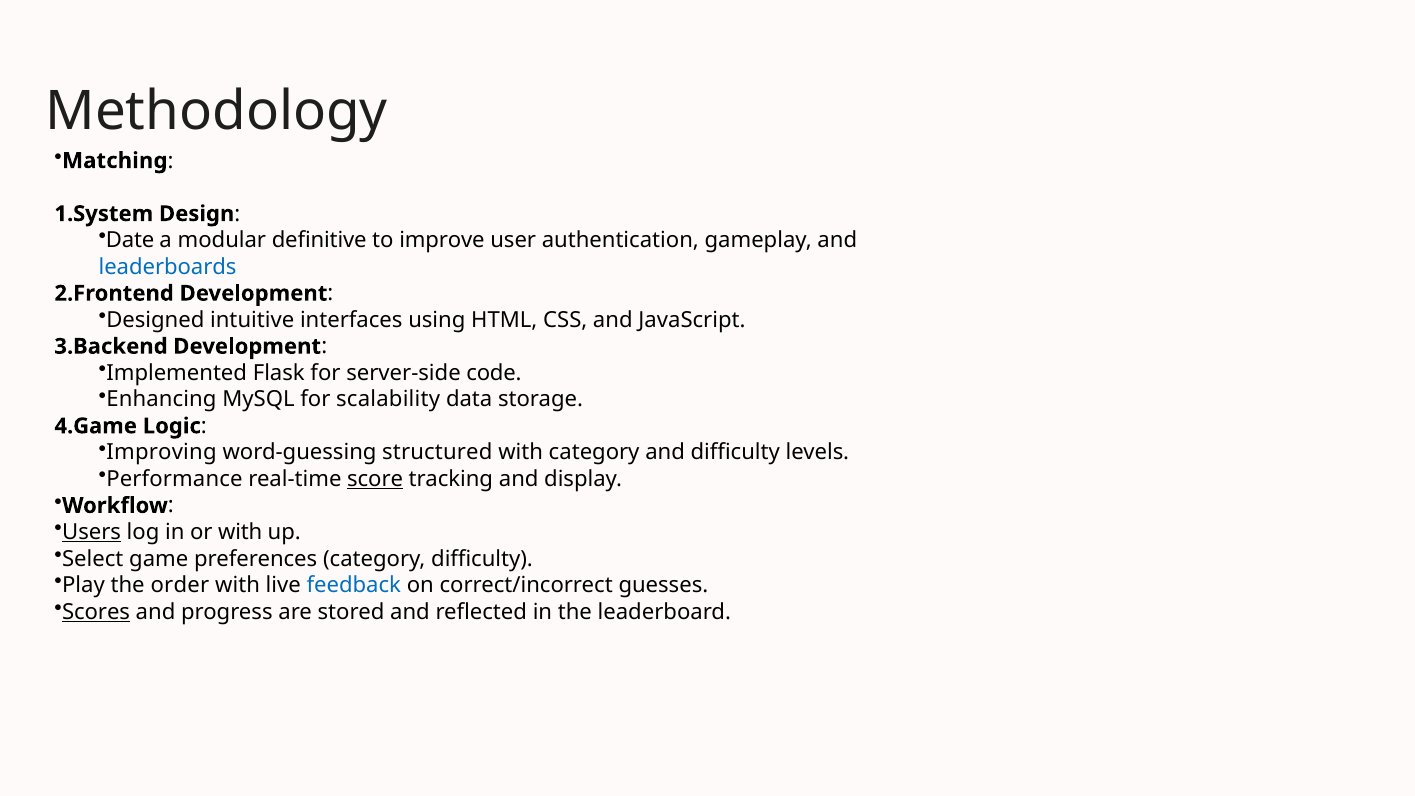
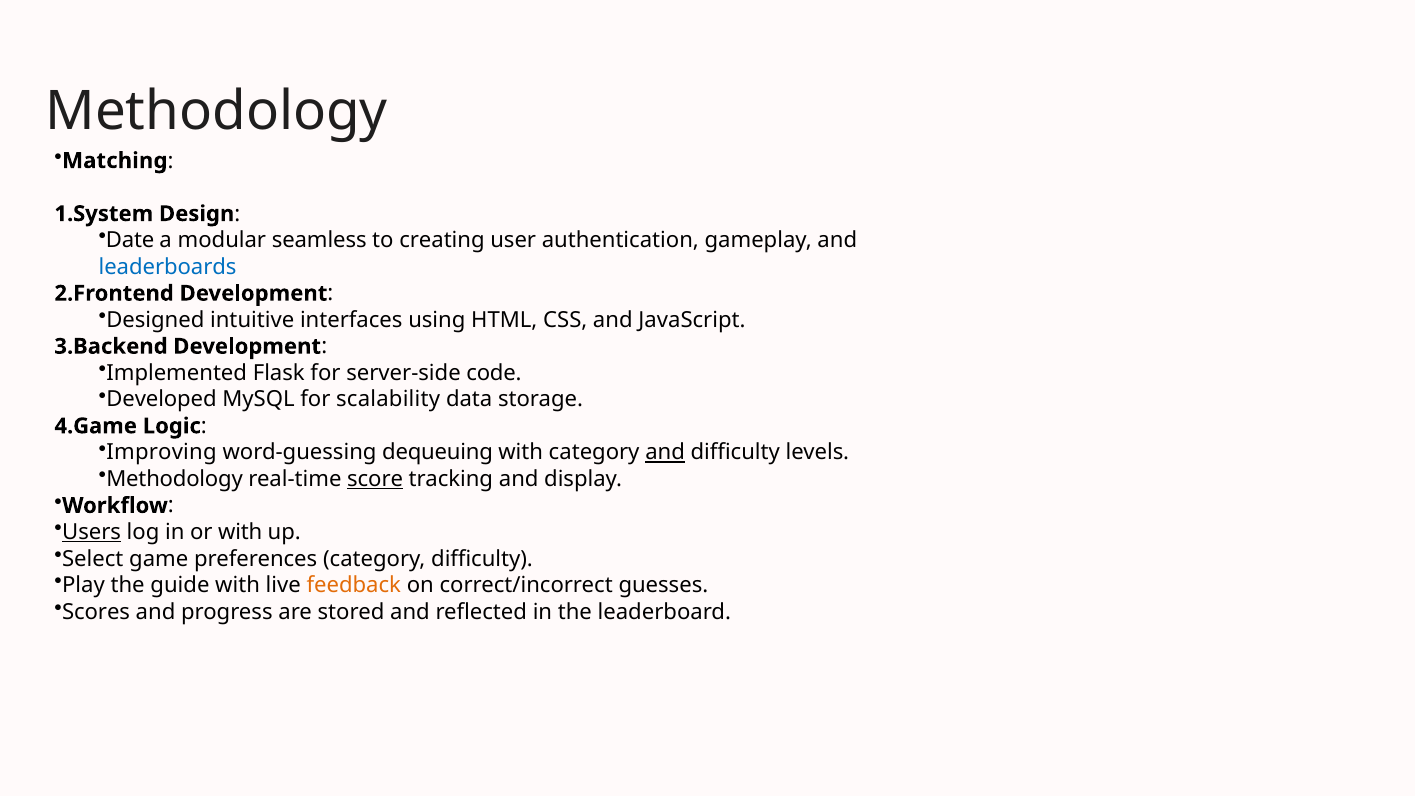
definitive: definitive -> seamless (319, 240)
improve: improve -> creating (442, 240)
Enhancing: Enhancing -> Developed (162, 399)
structured: structured -> dequeuing (438, 453)
and underline: none -> present (665, 453)
Performance: Performance -> Methodology (175, 479)
order: order -> guide (180, 585)
feedback colour: blue -> orange (354, 585)
Scores underline: present -> none (96, 612)
